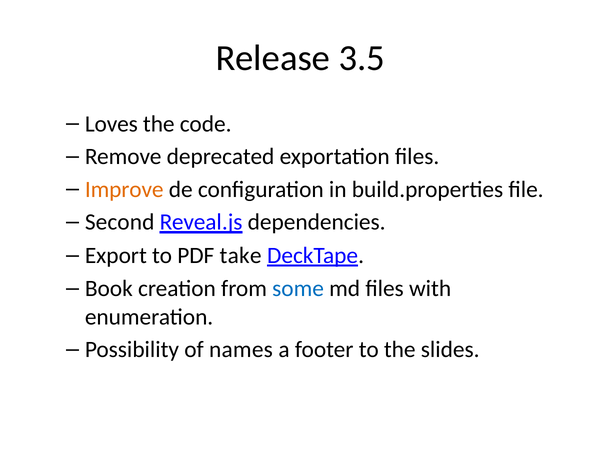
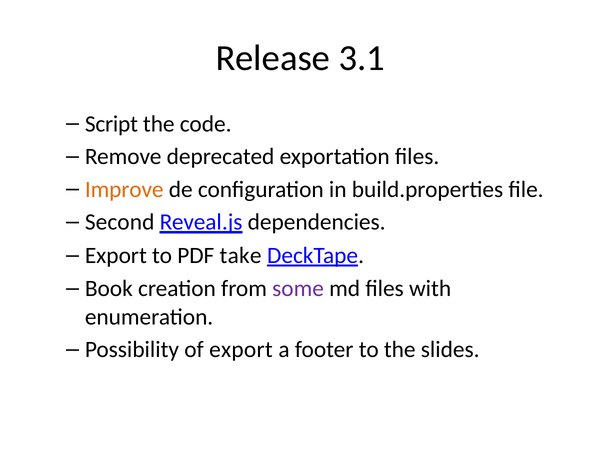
3.5: 3.5 -> 3.1 (362, 58)
Loves: Loves -> Script (111, 124)
some colour: blue -> purple (298, 289)
of names: names -> export (241, 349)
